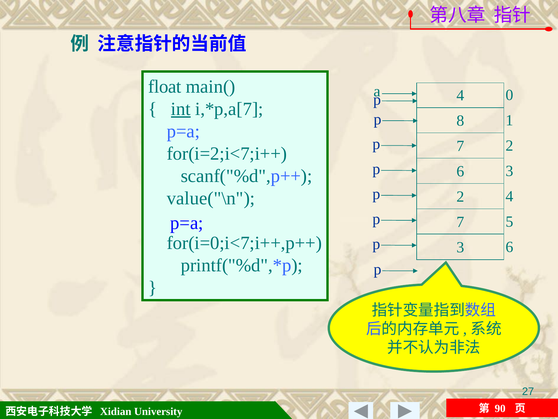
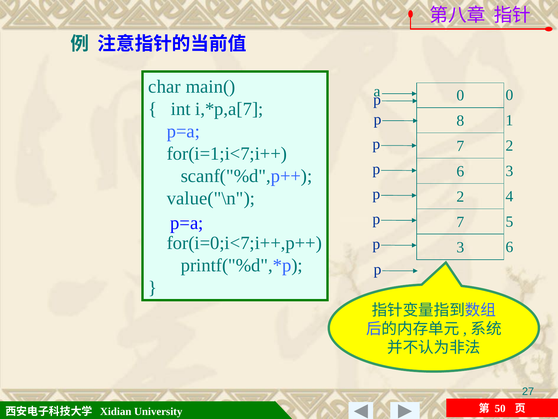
float: float -> char (165, 87)
4: 4 -> 0 (460, 95)
int underline: present -> none (181, 109)
for(i=2;i<7;i++: for(i=2;i<7;i++ -> for(i=1;i<7;i++ (227, 153)
90: 90 -> 50 (500, 408)
